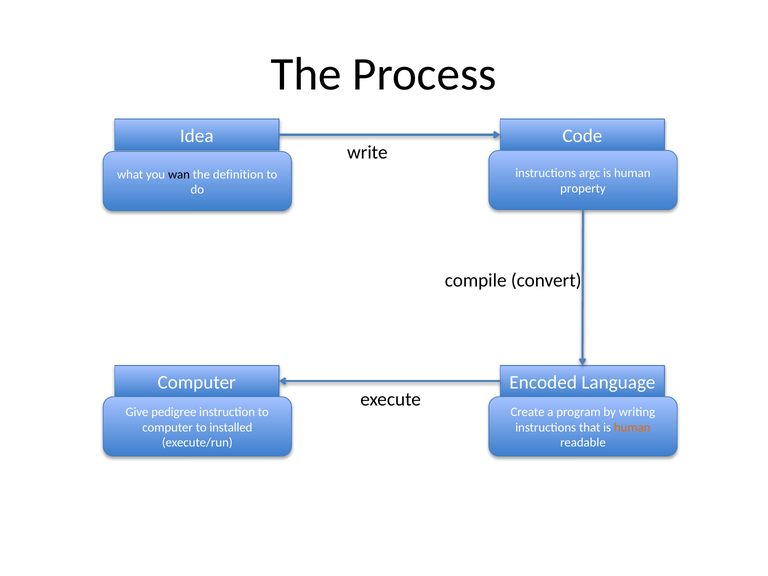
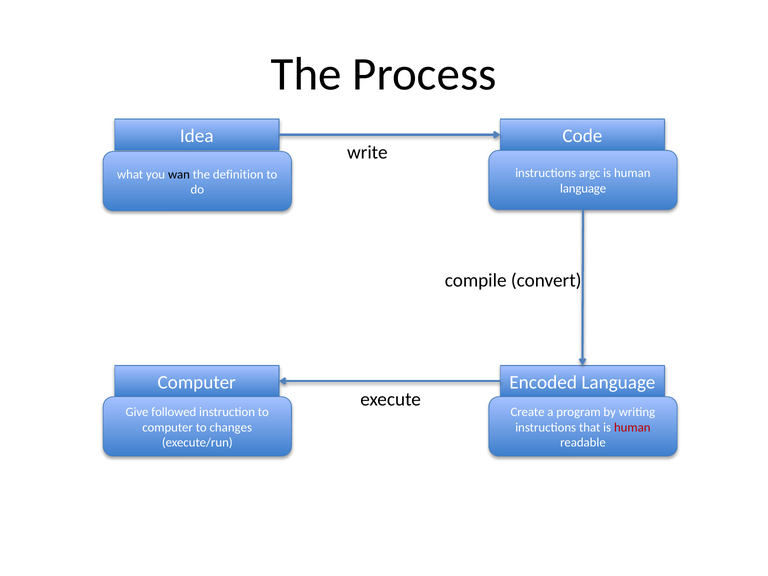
property: property -> language (583, 189)
pedigree: pedigree -> followed (174, 412)
installed: installed -> changes (231, 427)
human colour: orange -> red (632, 427)
